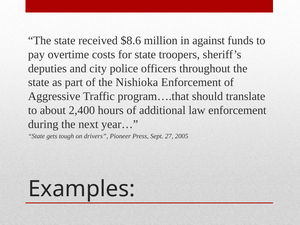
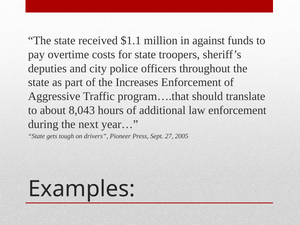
$8.6: $8.6 -> $1.1 (131, 40)
Nishioka: Nishioka -> Increases (137, 82)
2,400: 2,400 -> 8,043 (82, 110)
